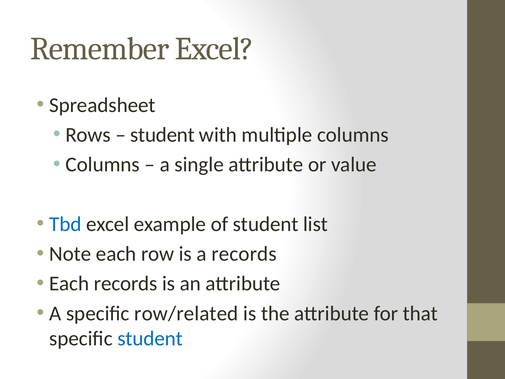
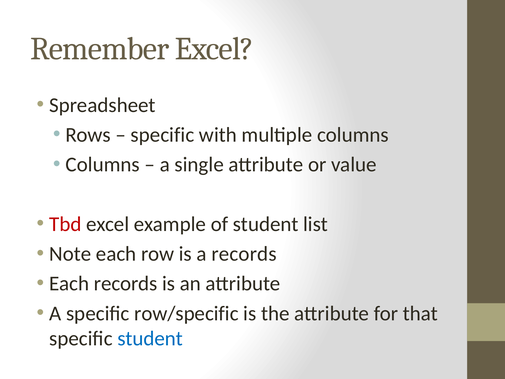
student: student -> specific (162, 135)
Tbd colour: blue -> red (65, 224)
row/related: row/related -> row/specific (186, 313)
